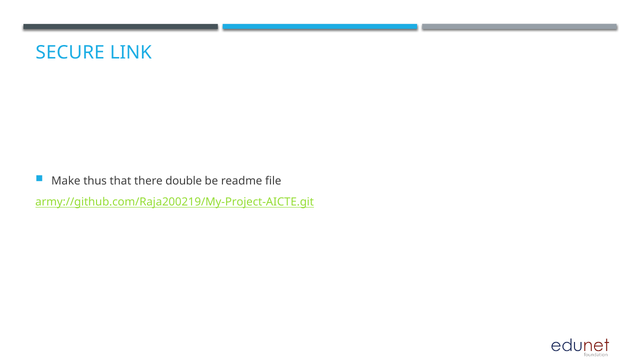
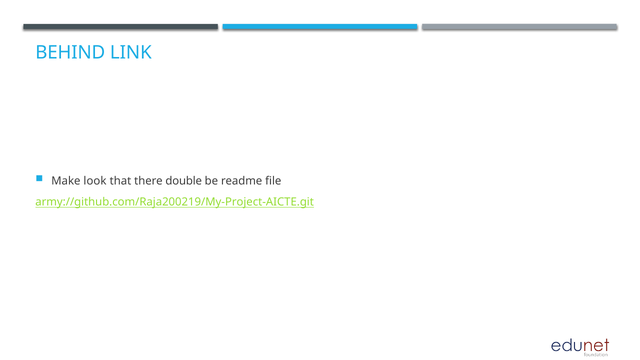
SECURE: SECURE -> BEHIND (70, 52)
thus: thus -> look (95, 181)
